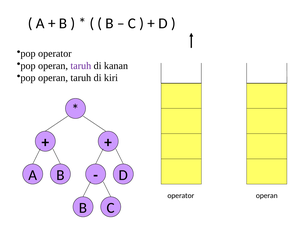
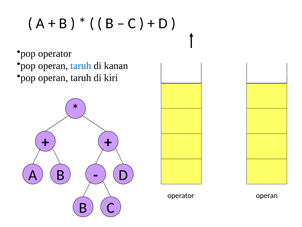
taruh colour: purple -> blue (81, 66)
